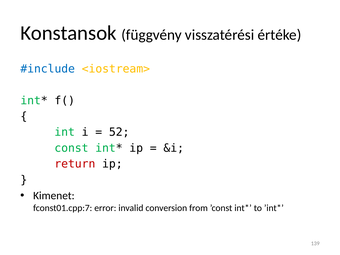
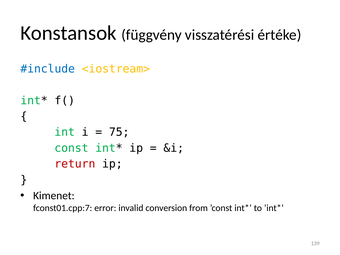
52: 52 -> 75 (119, 132)
